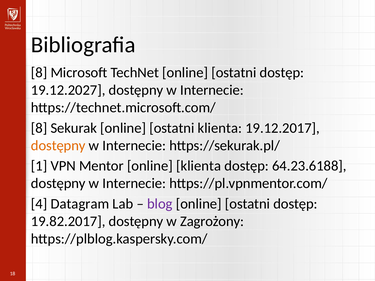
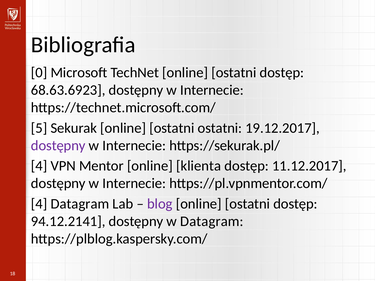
8: 8 -> 0 (39, 73)
19.12.2027: 19.12.2027 -> 68.63.6923 (68, 90)
8: 8 -> 5 (39, 128)
ostatni klienta: klienta -> ostatni (220, 128)
dostępny colour: orange -> purple (58, 146)
1: 1 -> 4 (39, 166)
64.23.6188: 64.23.6188 -> 11.12.2017 (309, 166)
19.82.2017: 19.82.2017 -> 94.12.2141 (68, 221)
w Zagrożony: Zagrożony -> Datagram (212, 221)
